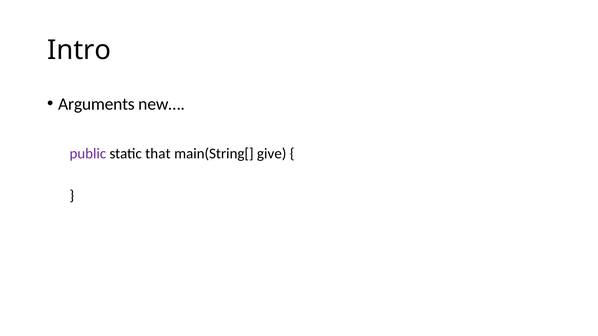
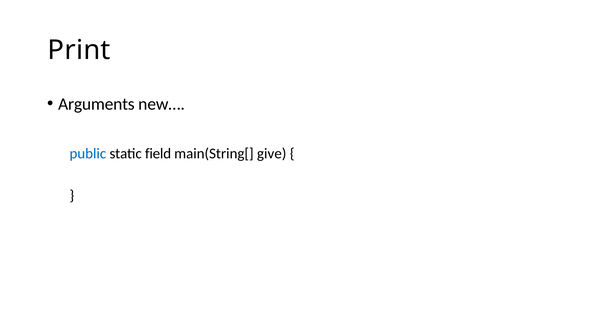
Intro: Intro -> Print (79, 50)
public colour: purple -> blue (88, 154)
that: that -> field (158, 154)
